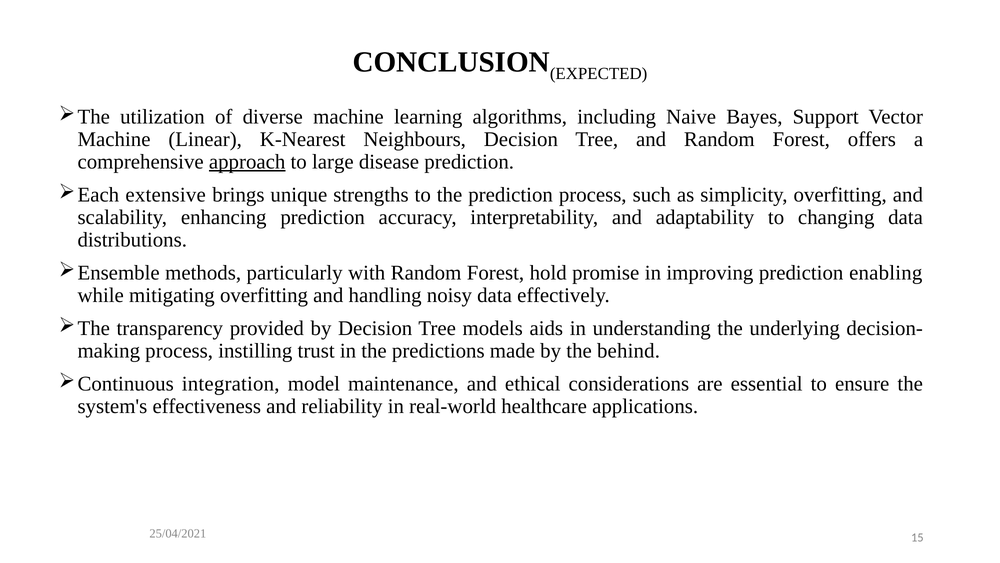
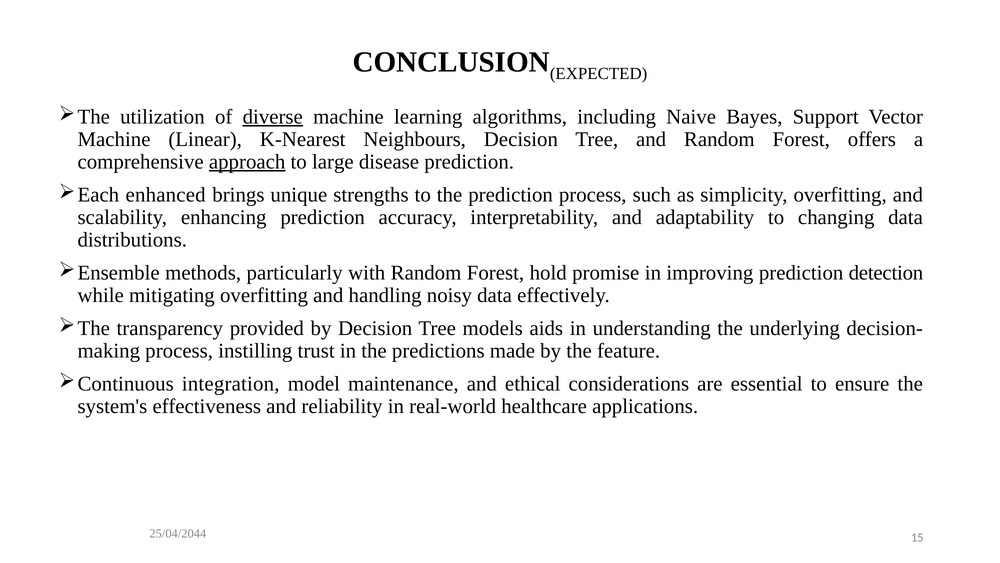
diverse underline: none -> present (273, 117)
extensive: extensive -> enhanced (166, 195)
enabling: enabling -> detection (886, 273)
behind: behind -> feature (629, 351)
25/04/2021: 25/04/2021 -> 25/04/2044 (178, 533)
